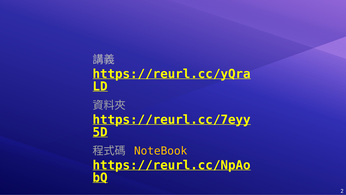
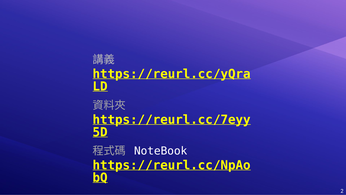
NoteBook colour: yellow -> white (161, 151)
